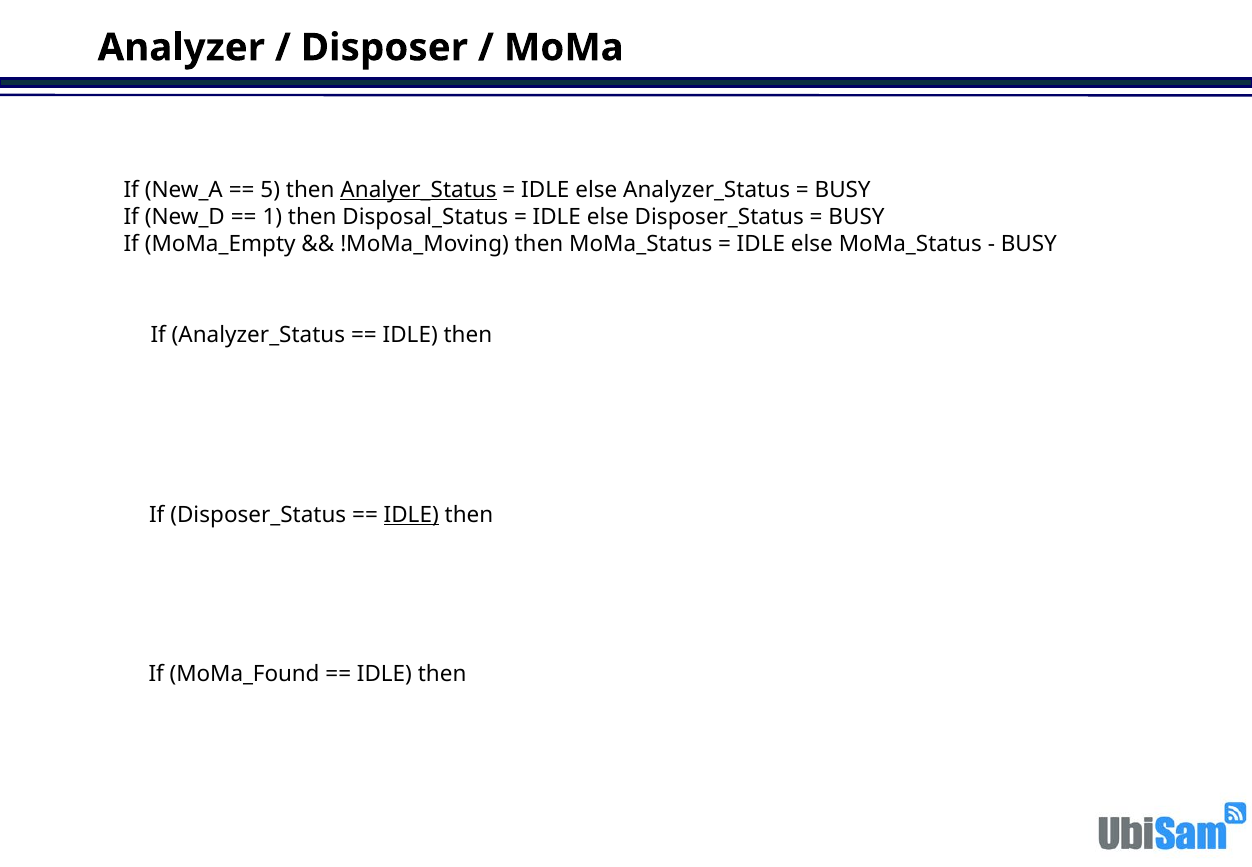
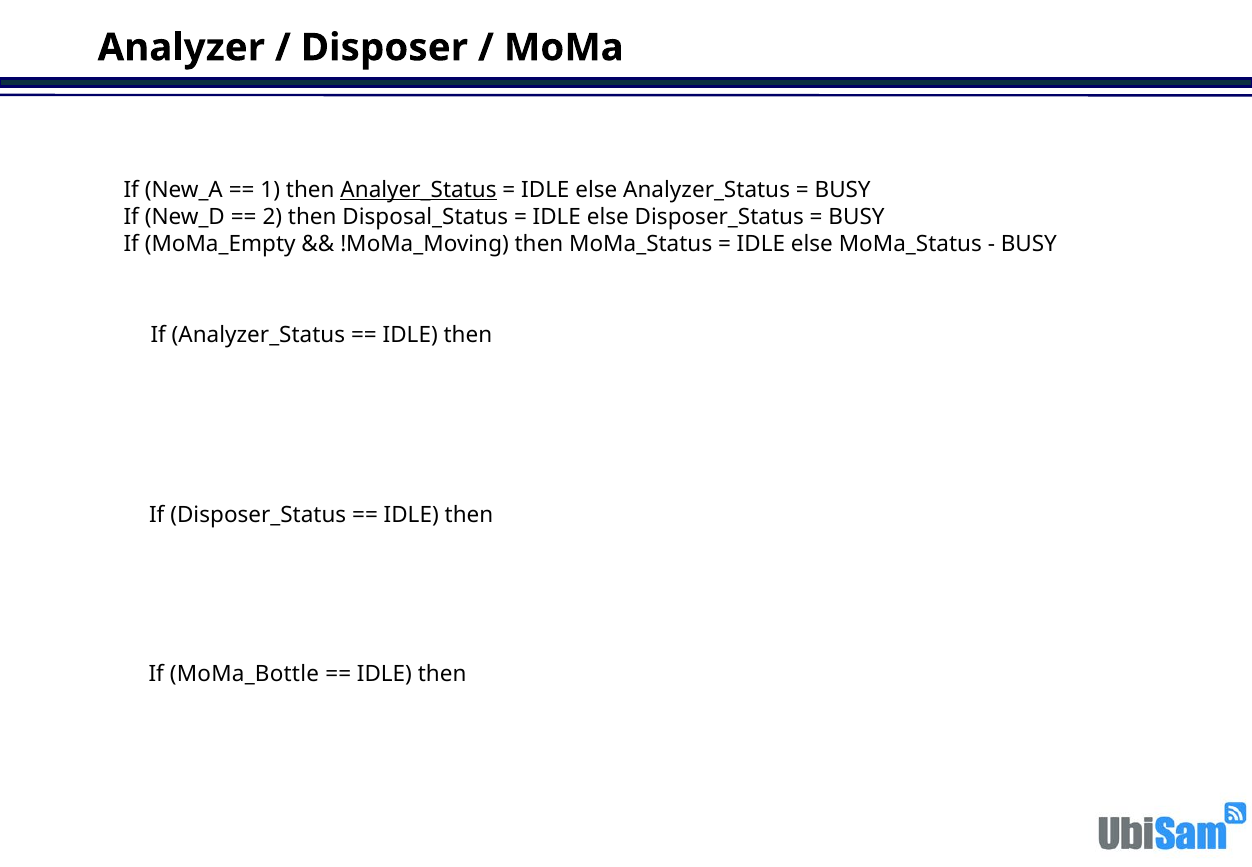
5: 5 -> 1 (270, 190)
1: 1 -> 2 (272, 217)
IDLE underline: present -> none (411, 515)
MoMa_Found: MoMa_Found -> MoMa_Bottle (244, 674)
